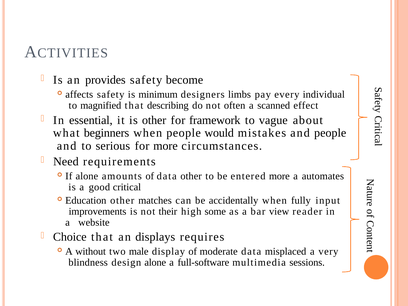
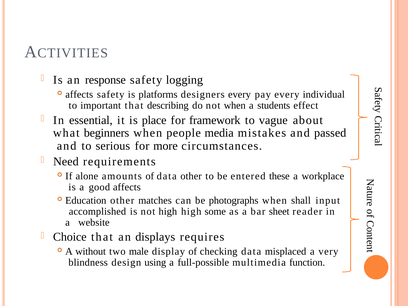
provides: provides -> response (105, 80)
become: become -> logging (184, 80)
minimum: minimum -> platforms (158, 94)
designers limbs: limbs -> every (240, 94)
magnified: magnified -> important (101, 105)
not often: often -> when (235, 105)
scanned: scanned -> students (274, 105)
is other: other -> place (154, 120)
would: would -> media (219, 133)
and people: people -> passed (330, 133)
entered more: more -> these (279, 176)
automates: automates -> workplace (323, 176)
good critical: critical -> affects (127, 187)
accidentally: accidentally -> photographs (234, 200)
fully: fully -> shall (301, 200)
improvements: improvements -> accomplished (97, 211)
not their: their -> high (168, 211)
view: view -> sheet (279, 211)
moderate: moderate -> checking (219, 252)
design alone: alone -> using (155, 263)
full-software: full-software -> full-possible (203, 263)
sessions: sessions -> function (307, 263)
